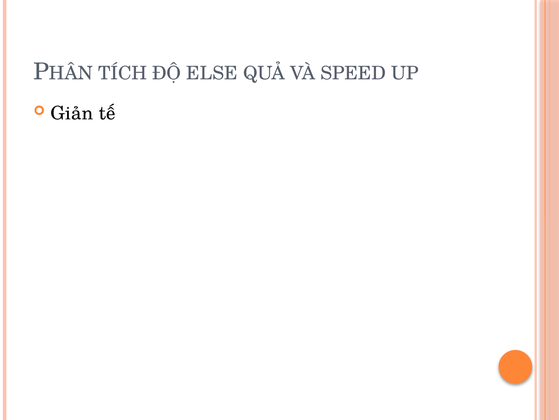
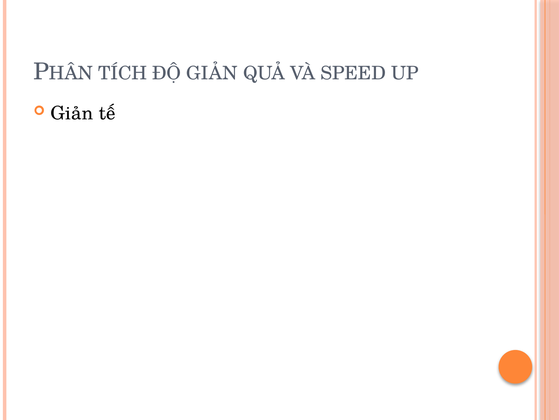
ĐỘ ELSE: ELSE -> GIẢN (212, 73)
